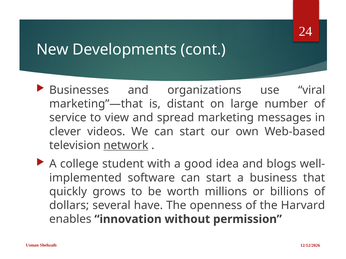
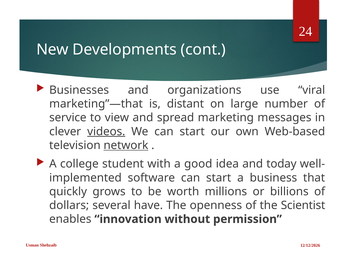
videos underline: none -> present (106, 132)
blogs: blogs -> today (281, 164)
Harvard: Harvard -> Scientist (303, 206)
